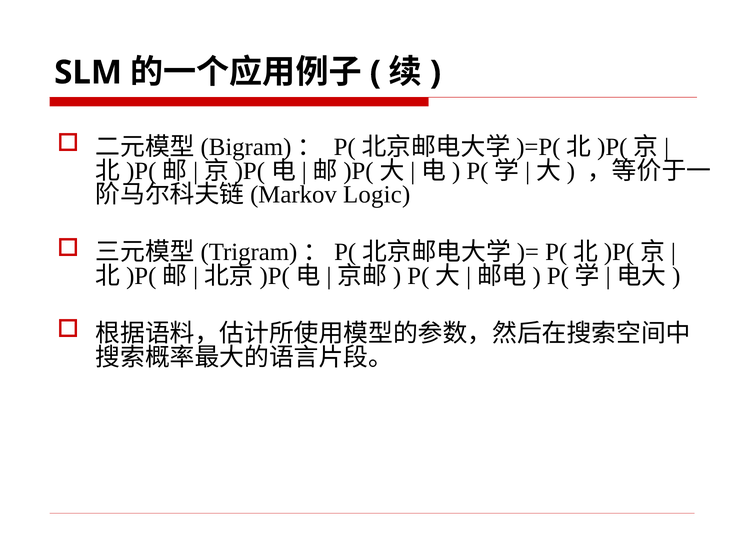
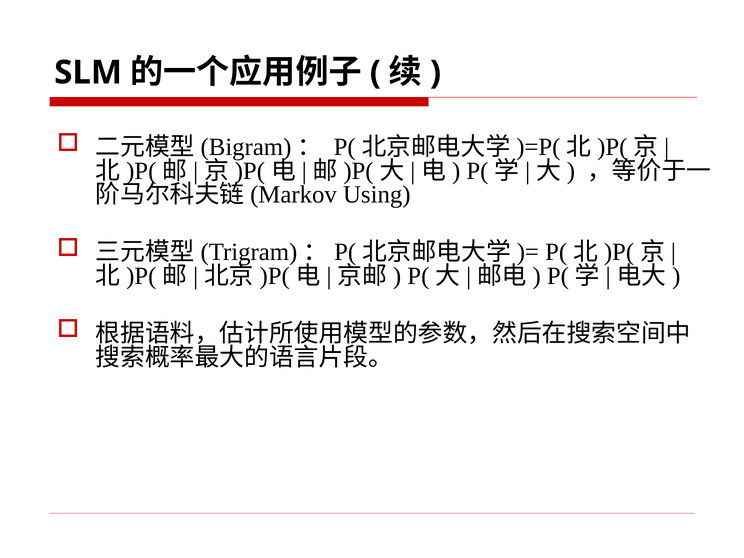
Logic: Logic -> Using (377, 195)
